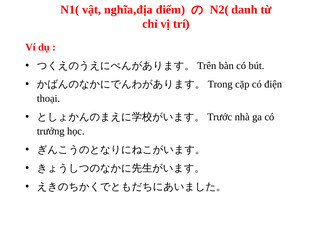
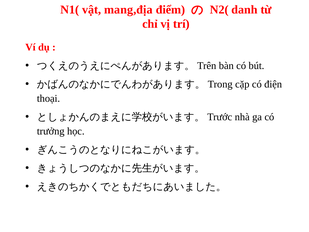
nghĩa,địa: nghĩa,địa -> mang,địa (128, 10)
